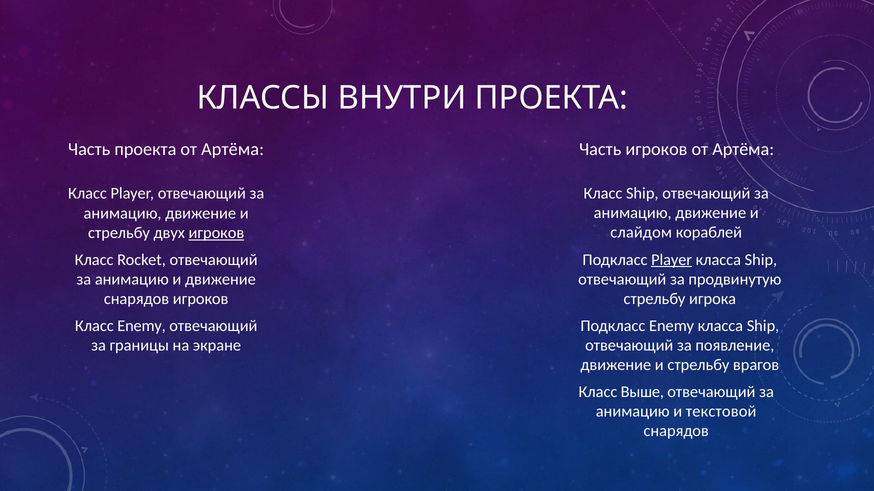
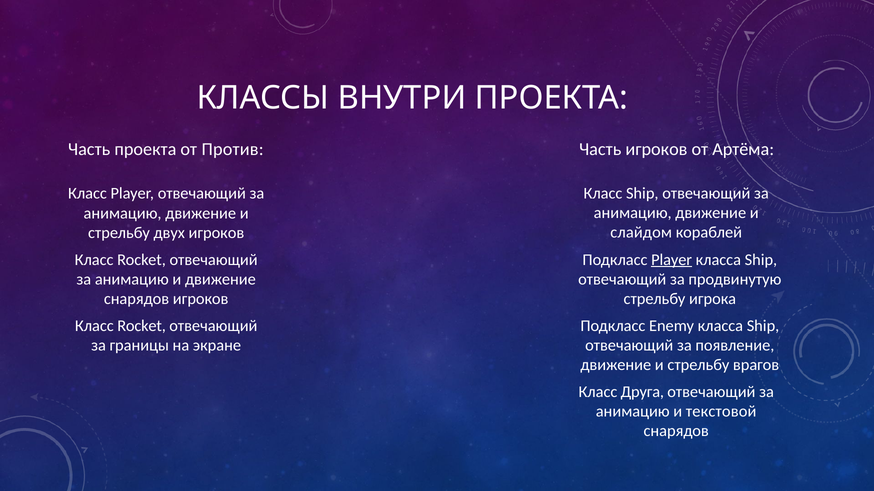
проекта от Артёма: Артёма -> Против (233, 149)
игроков underline: present -> none (216, 233)
Enemy: Enemy -> Rocket (142, 326)
Выше: Выше -> Друга (642, 392)
